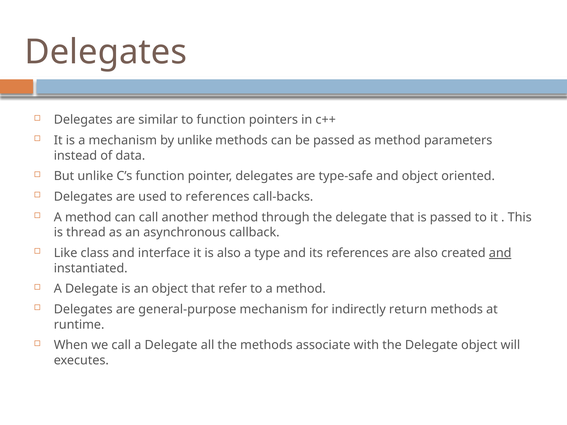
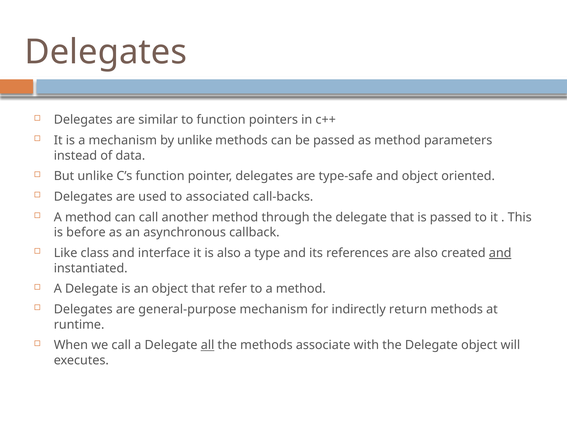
to references: references -> associated (217, 197)
thread: thread -> before (86, 233)
all underline: none -> present (208, 345)
